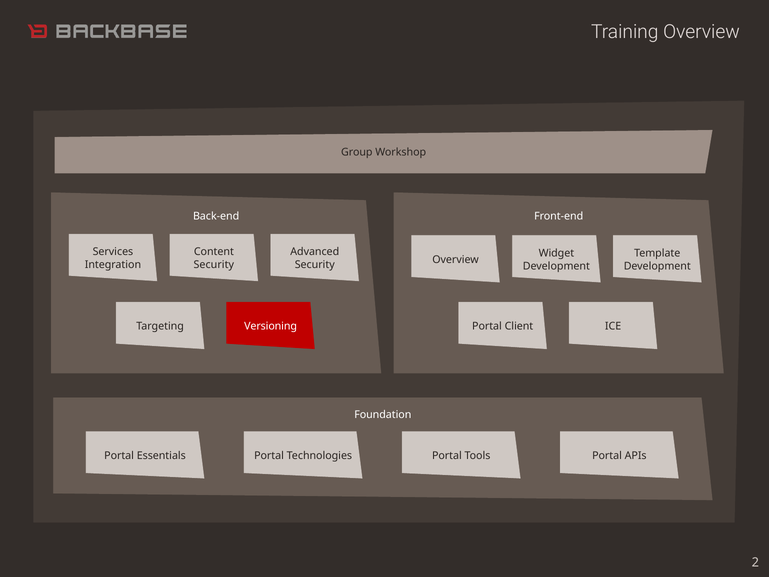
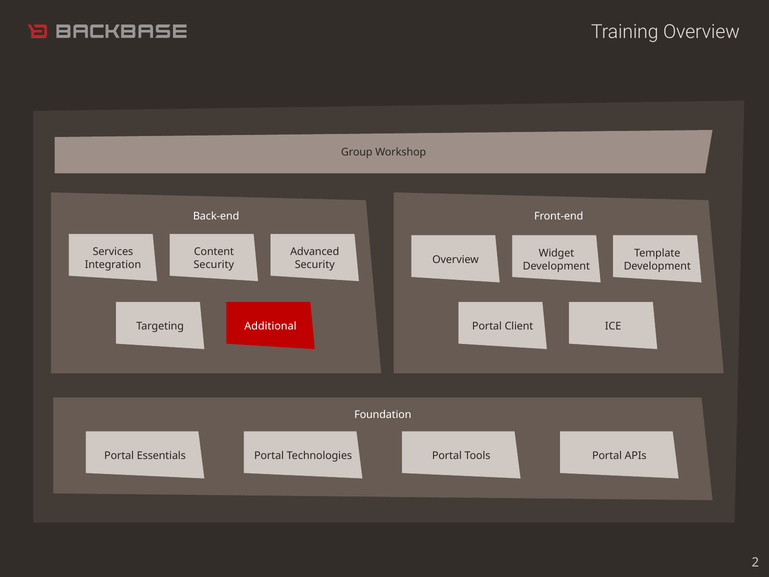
Versioning: Versioning -> Additional (270, 326)
